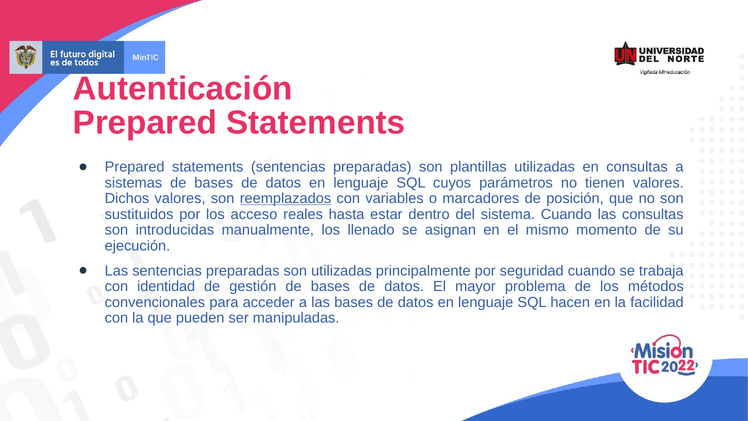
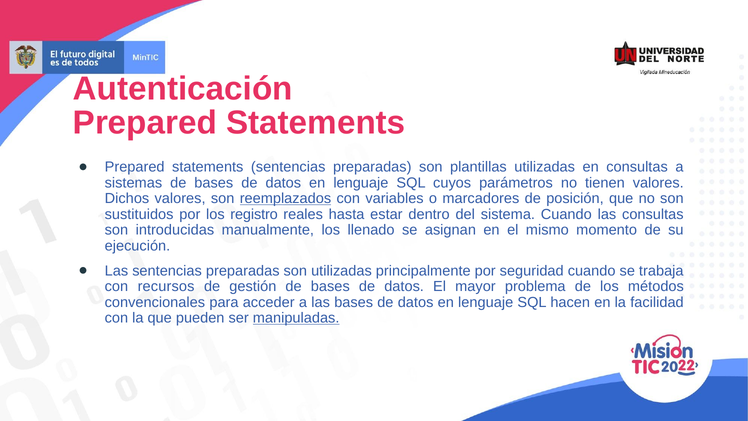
acceso: acceso -> registro (254, 214)
identidad: identidad -> recursos (166, 286)
manipuladas underline: none -> present (296, 318)
